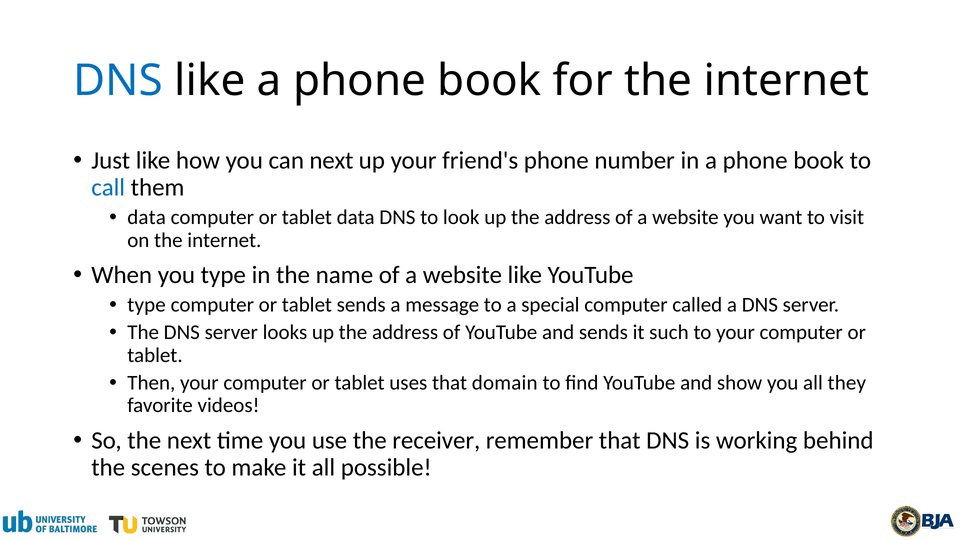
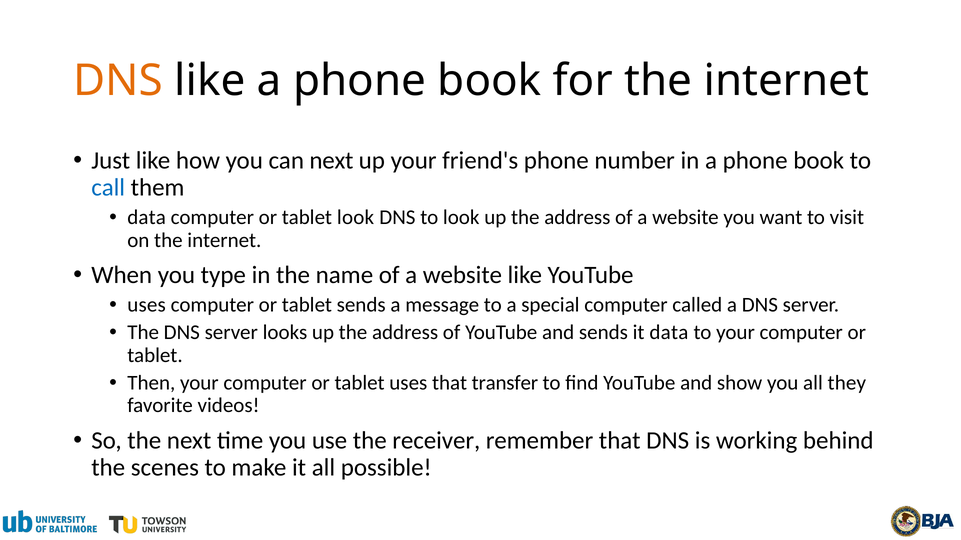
DNS colour: blue -> orange (118, 81)
tablet data: data -> look (356, 218)
type: type -> uses (147, 305)
it such: such -> data (669, 333)
domain: domain -> transfer (505, 383)
